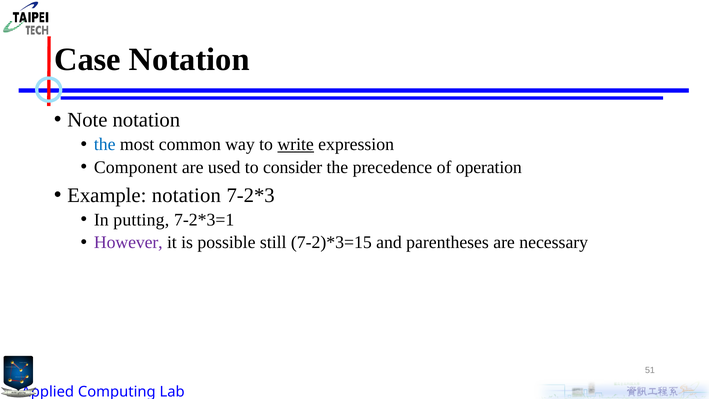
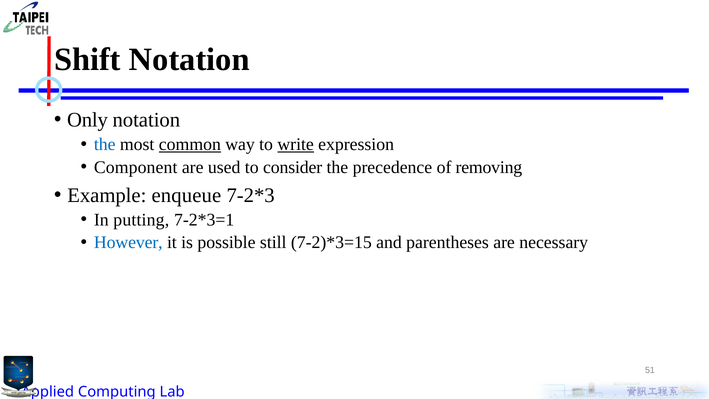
Case: Case -> Shift (87, 60)
Note: Note -> Only (87, 120)
common underline: none -> present (190, 144)
operation: operation -> removing (489, 167)
Example notation: notation -> enqueue (186, 195)
However colour: purple -> blue (128, 242)
